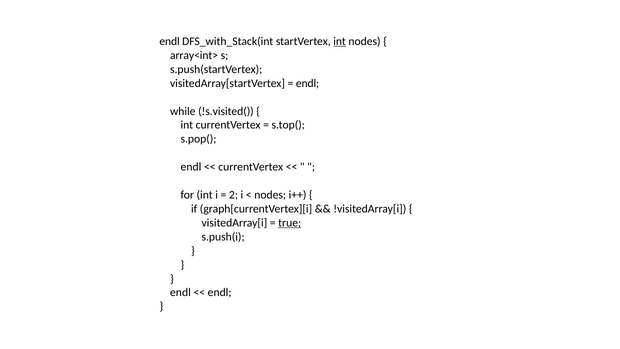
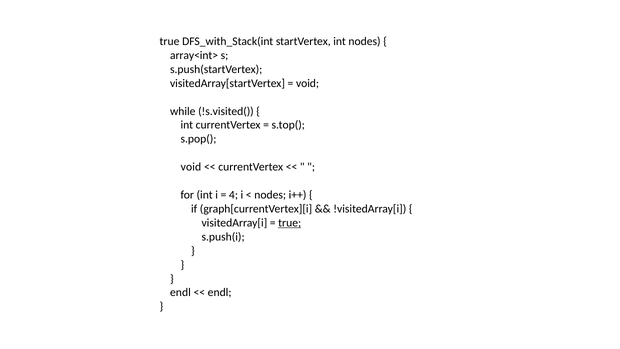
endl: endl -> true (170, 41)
int underline: present -> none (340, 41)
endl: endl -> void (308, 83)
endl: endl -> void (191, 167)
2: 2 -> 4 (233, 195)
